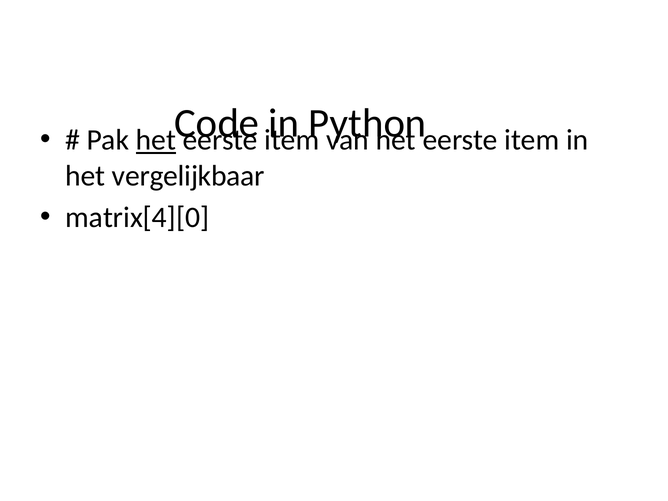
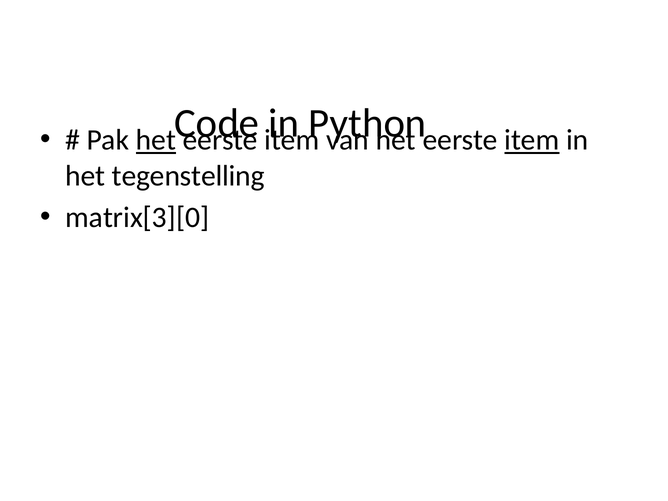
item underline: none -> present (532, 140)
vergelijkbaar: vergelijkbaar -> tegenstelling (188, 176)
matrix[4][0: matrix[4][0 -> matrix[3][0 (137, 217)
